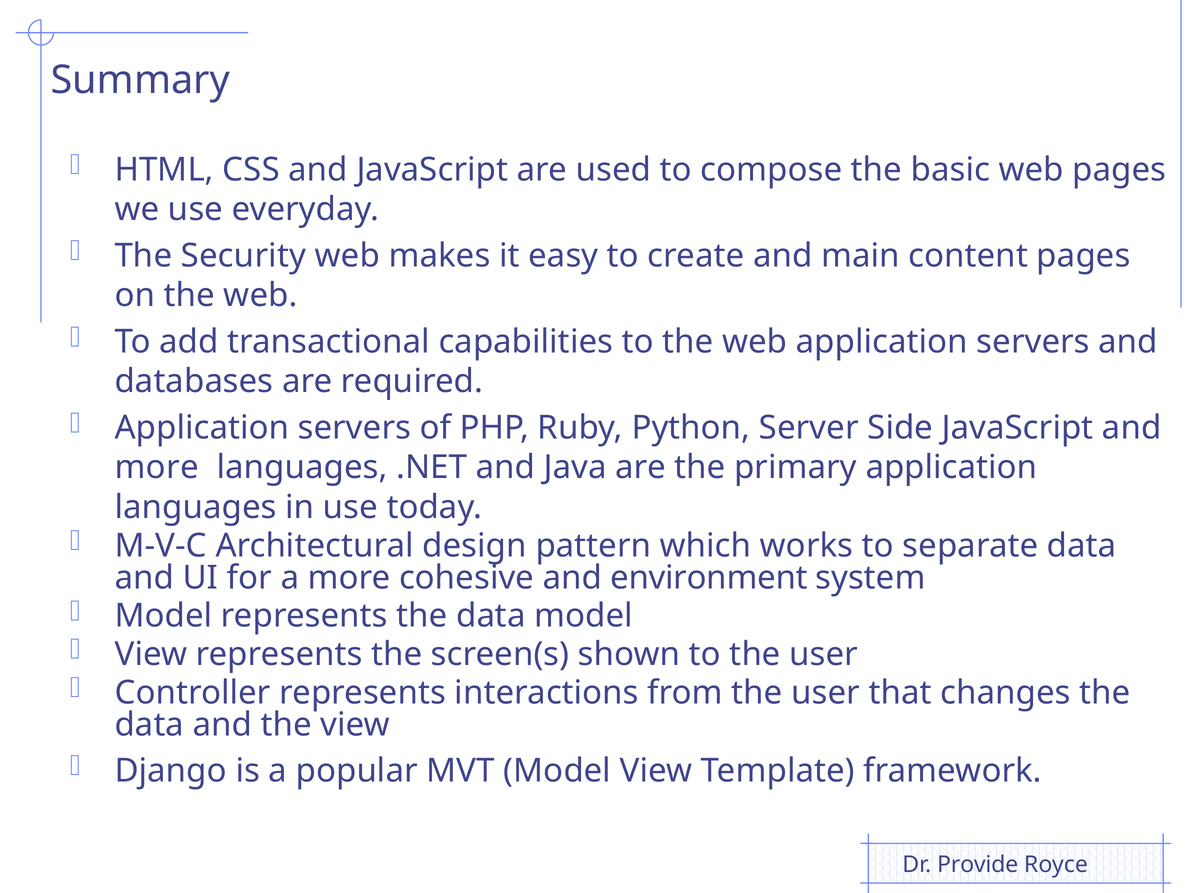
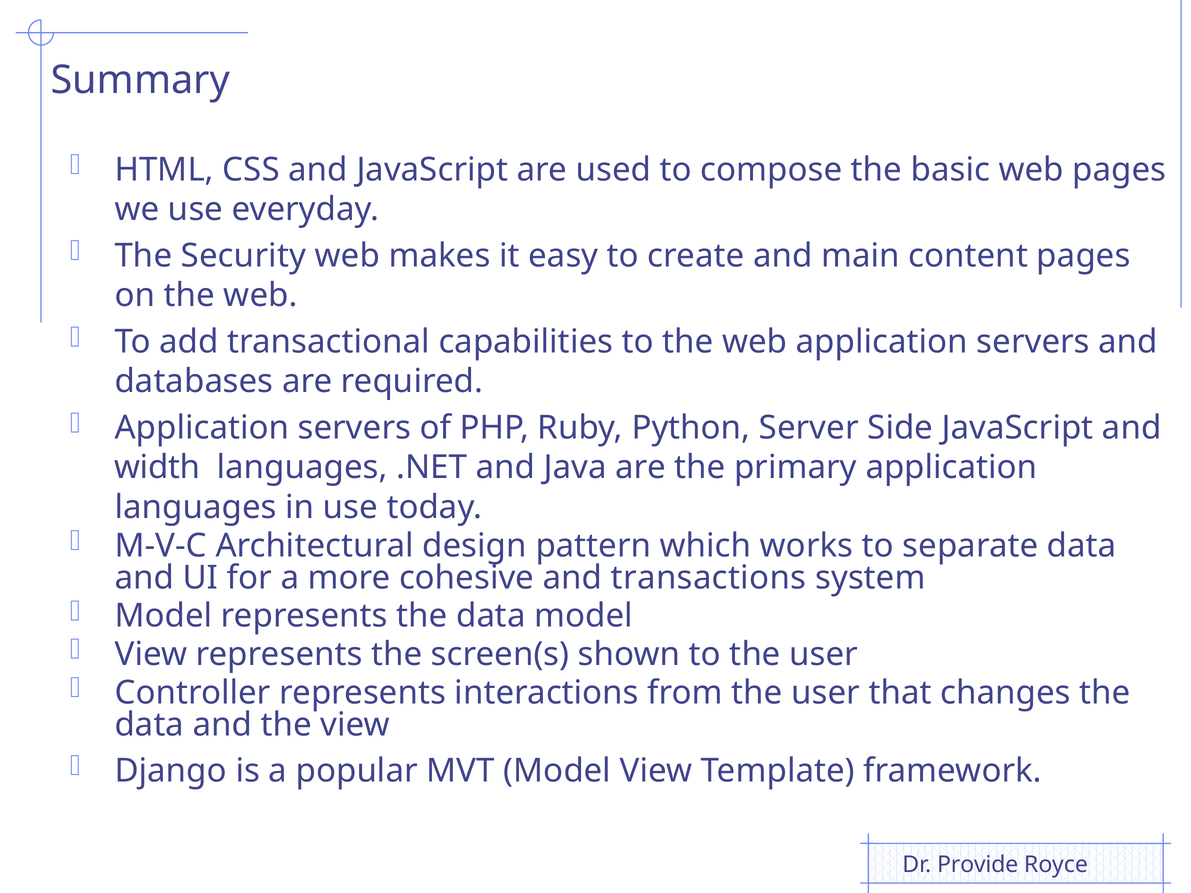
more: more -> width (157, 468)
environment: environment -> transactions (709, 578)
